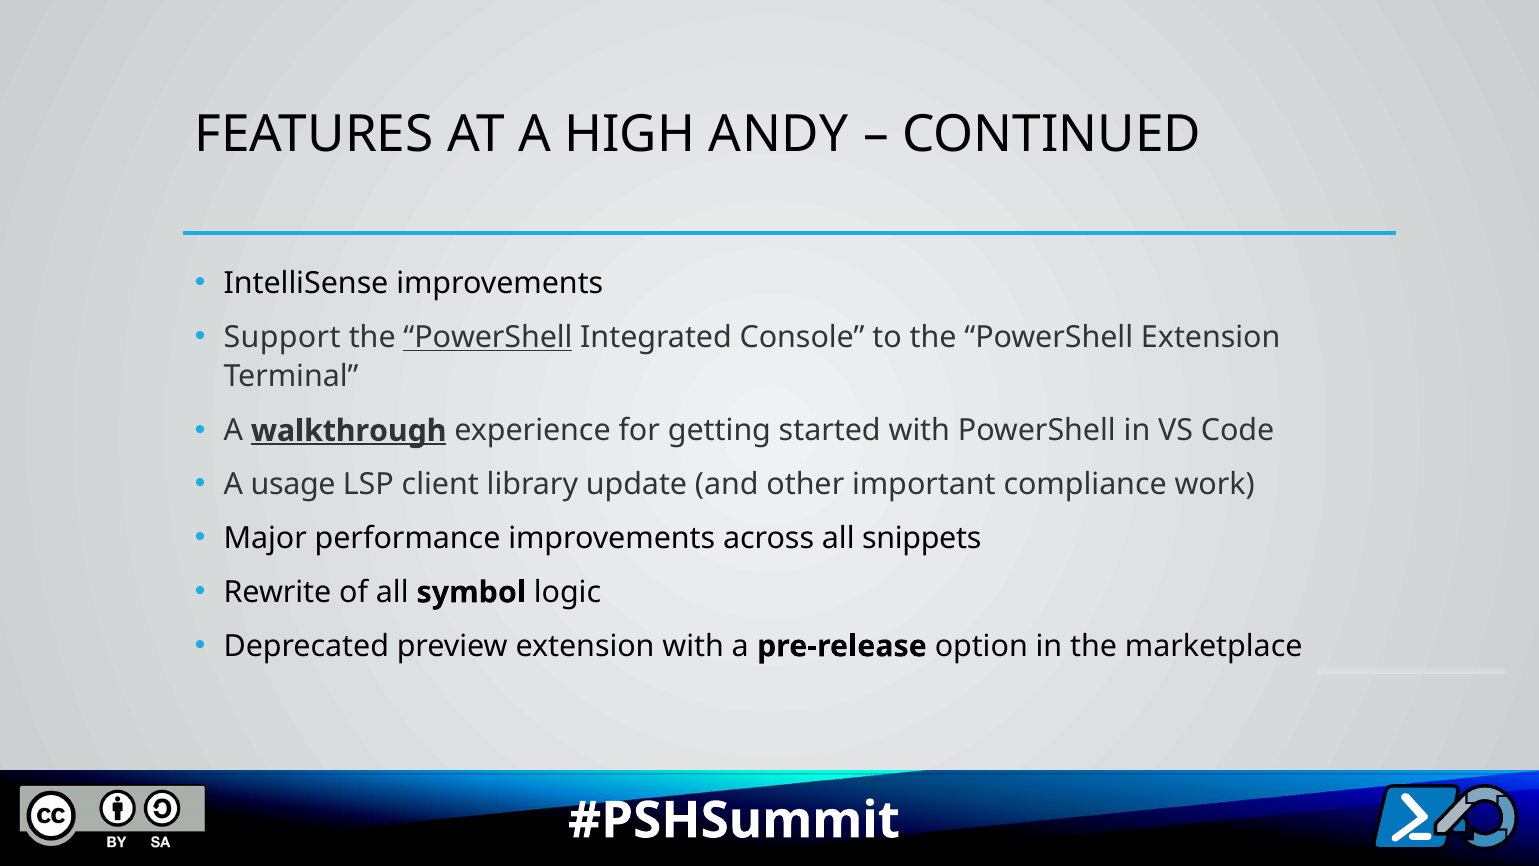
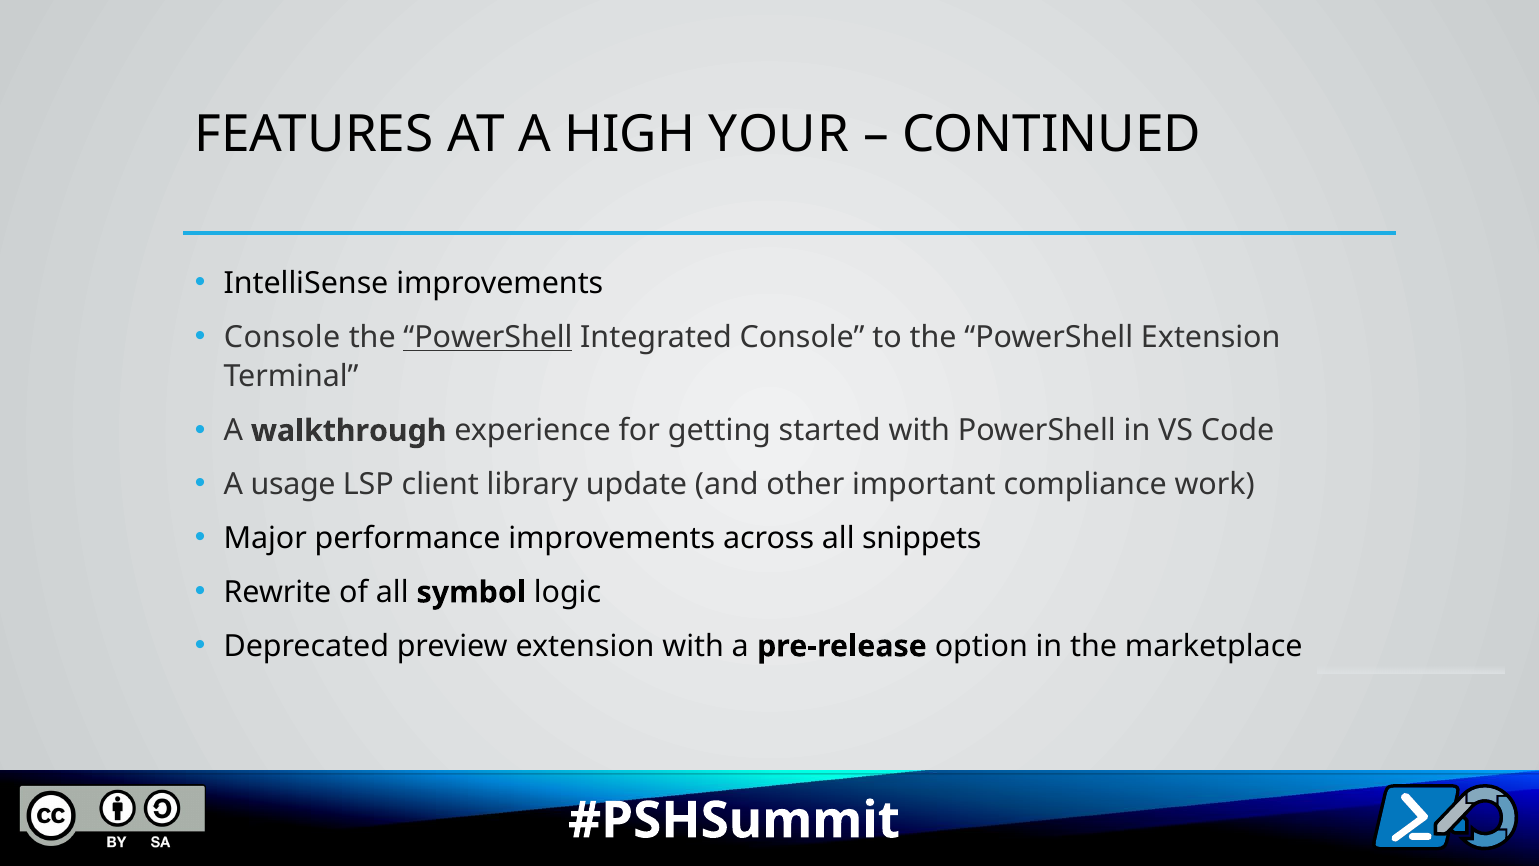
ANDY: ANDY -> YOUR (779, 135)
Support: Support -> Console (282, 337)
walkthrough underline: present -> none (349, 431)
